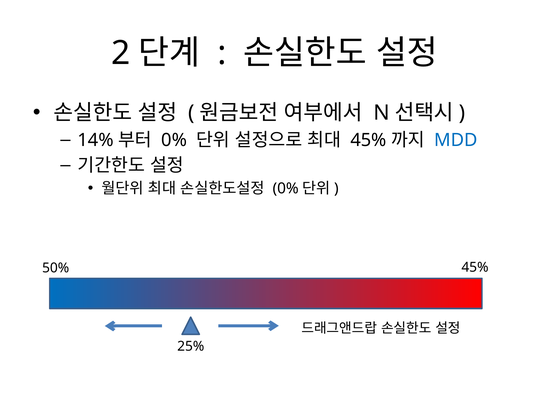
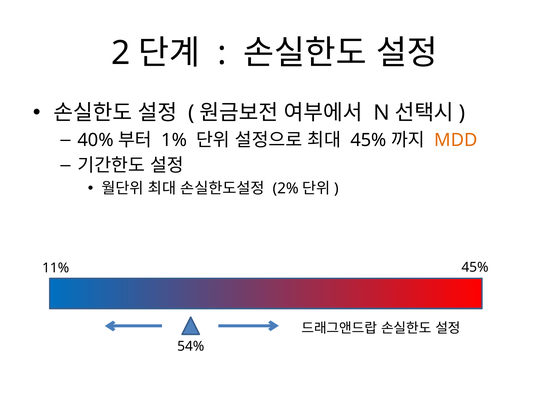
14%: 14% -> 40% (96, 140)
0%: 0% -> 1% (174, 140)
MDD colour: blue -> orange (456, 140)
0%: 0% -> 2% (286, 189)
50%: 50% -> 11% (56, 269)
25%: 25% -> 54% (191, 347)
